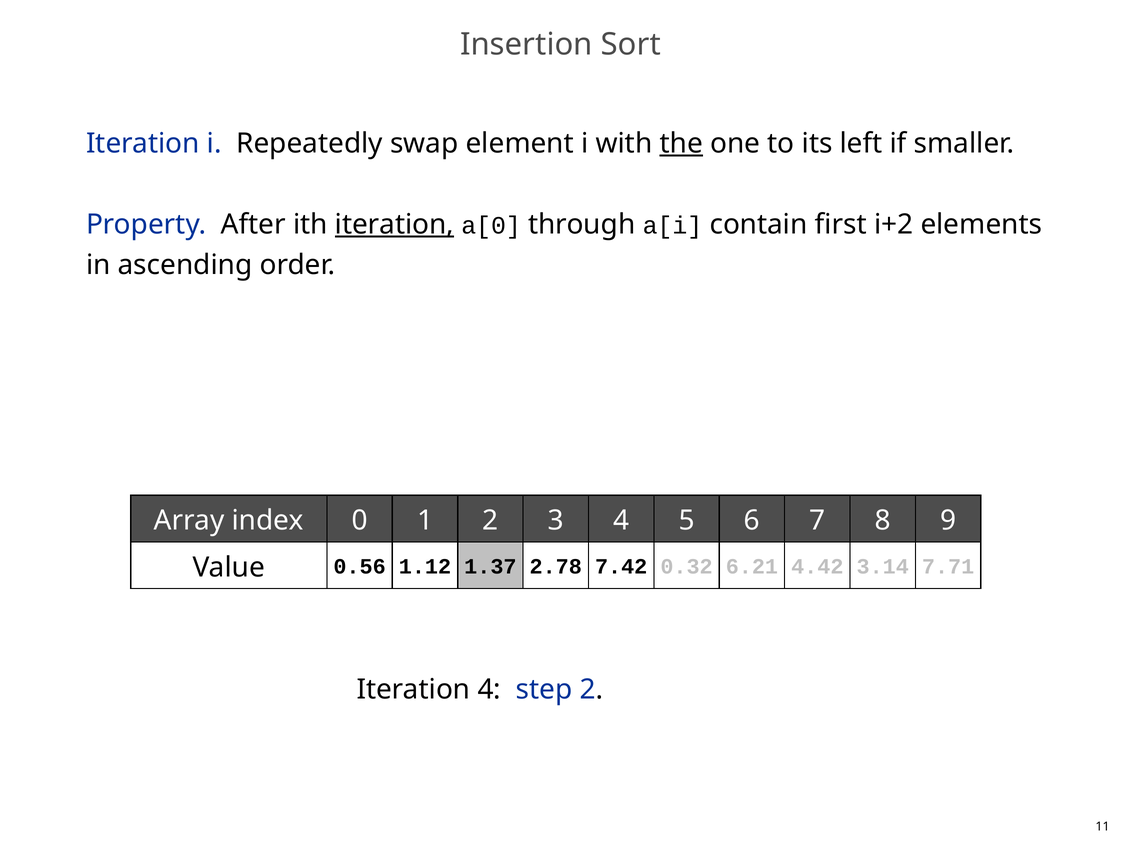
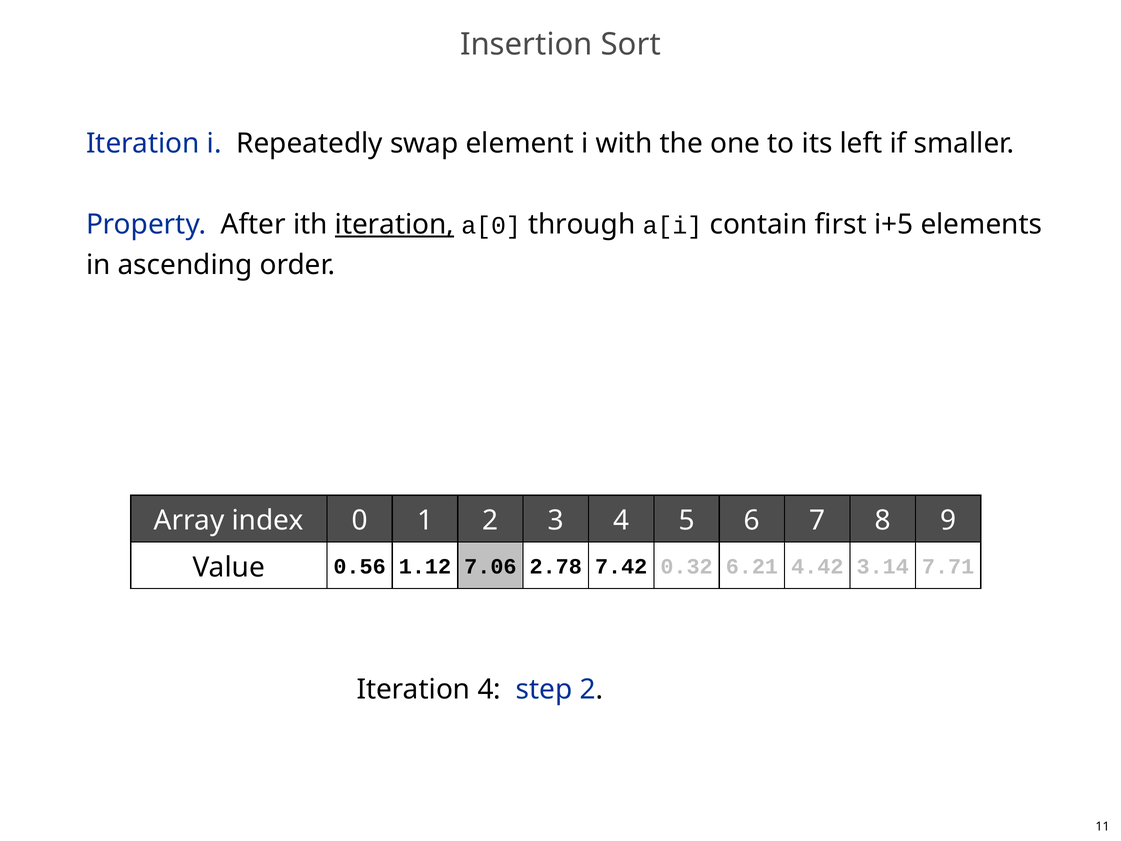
the underline: present -> none (681, 143)
i+2: i+2 -> i+5 (894, 224)
1.37: 1.37 -> 7.06 (490, 567)
